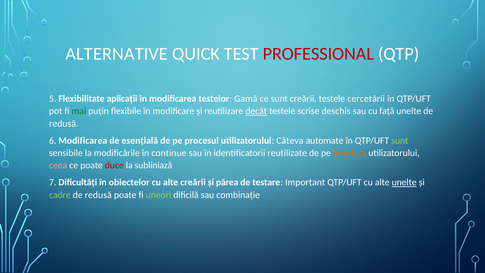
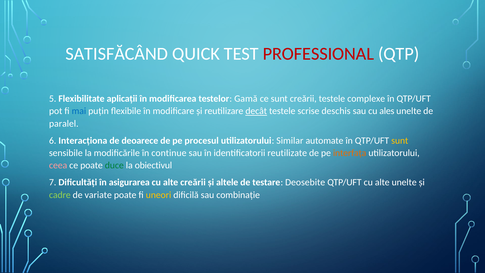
ALTERNATIVE: ALTERNATIVE -> SATISFĂCÂND (117, 54)
cercetării: cercetării -> complexe (366, 99)
mai colour: green -> blue (79, 111)
față: față -> ales (387, 111)
redusă: redusă -> paralel (64, 124)
6 Modificarea: Modificarea -> Interacționa (83, 140)
esențială: esențială -> deoarece (140, 140)
Câteva: Câteva -> Similar (290, 140)
sunt colour: light green -> yellow (400, 140)
duce colour: red -> green (114, 165)
subliniază: subliniază -> obiectivul (153, 165)
obiectelor: obiectelor -> asigurarea (129, 182)
părea: părea -> altele (227, 182)
Important: Important -> Deosebite (305, 182)
unelte underline: present -> none (404, 182)
redusă: redusă -> variate (98, 195)
uneori colour: light green -> yellow (159, 195)
